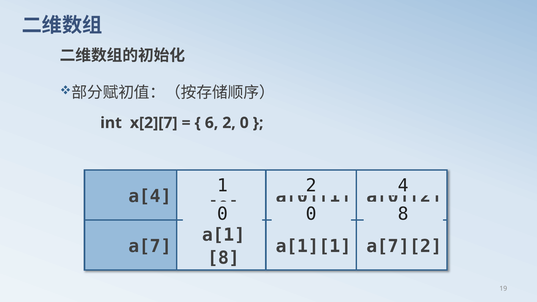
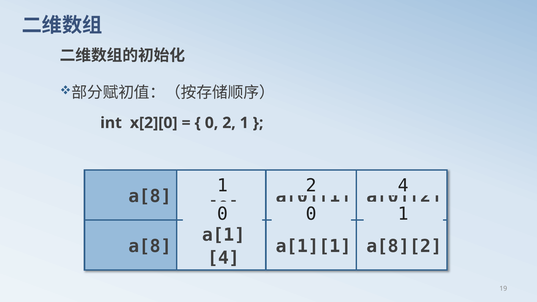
x[2][7: x[2][7 -> x[2][0 (154, 123)
6: 6 -> 0 (212, 123)
2 0: 0 -> 1 (244, 123)
a[4: a[4 -> a[8 (150, 196)
0 8: 8 -> 1 (403, 214)
a[7: a[7 -> a[8 (150, 246)
a[7][2: a[7][2 -> a[8][2 (404, 246)
8: 8 -> 4 (224, 258)
